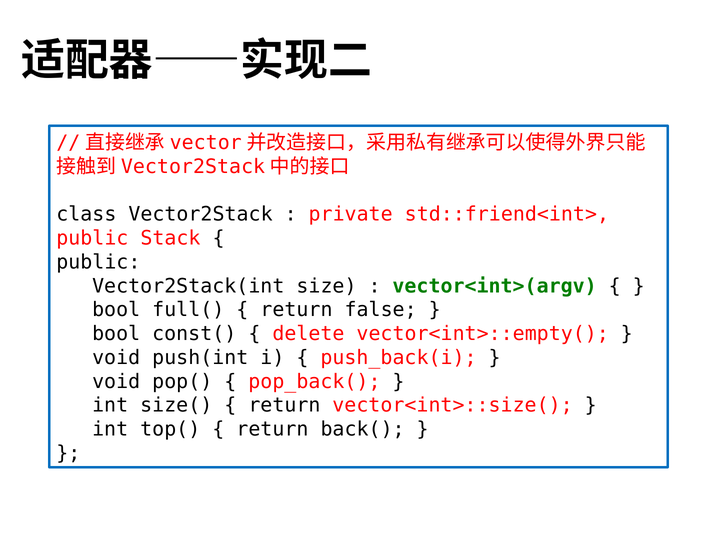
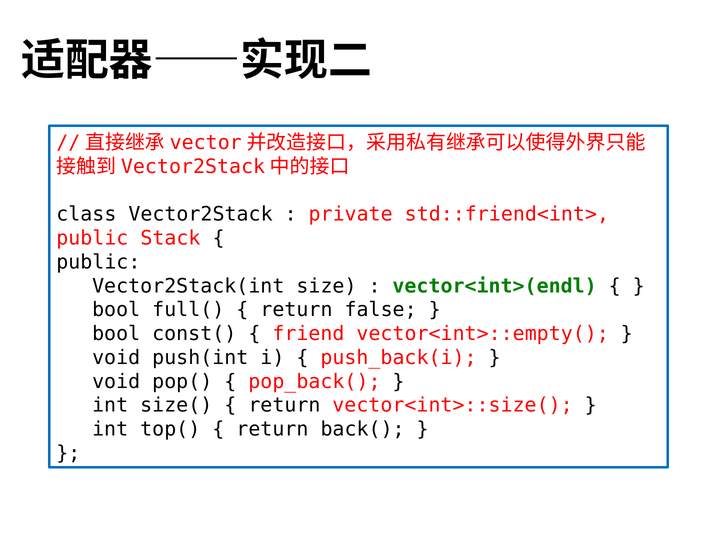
vector<int>(argv: vector<int>(argv -> vector<int>(endl (495, 286)
delete: delete -> friend (308, 334)
